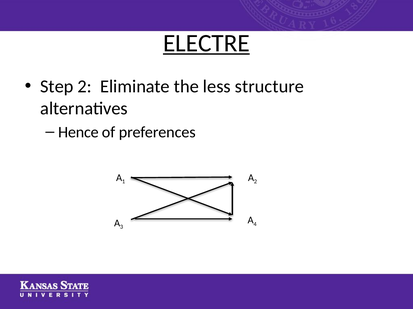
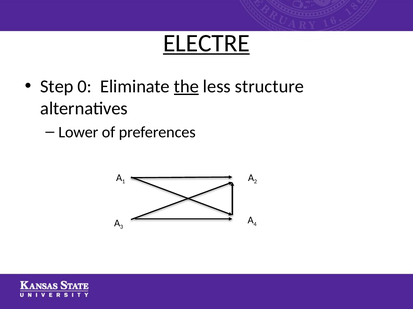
Step 2: 2 -> 0 (85, 87)
the underline: none -> present (186, 87)
Hence: Hence -> Lower (78, 132)
